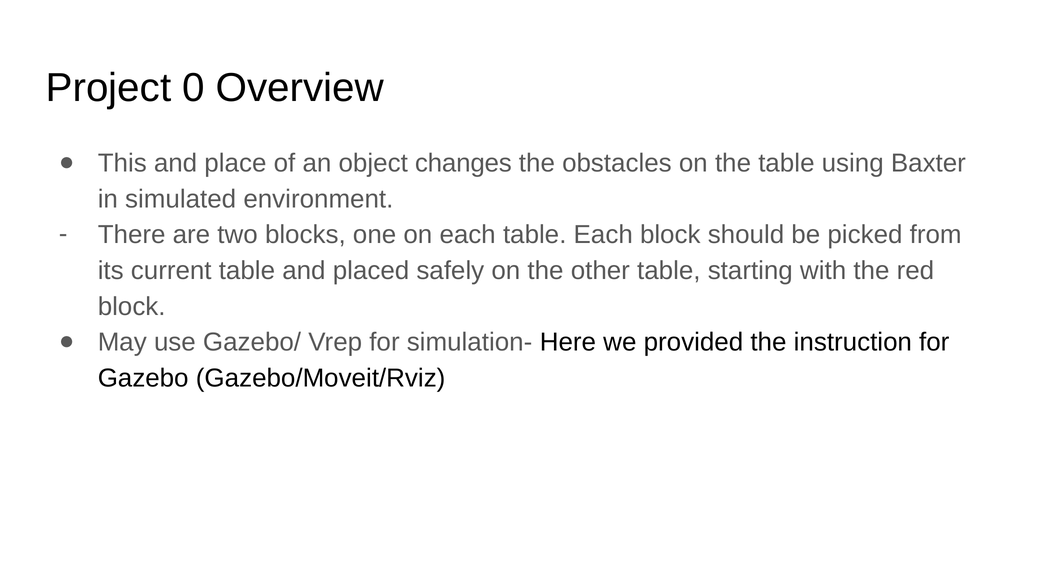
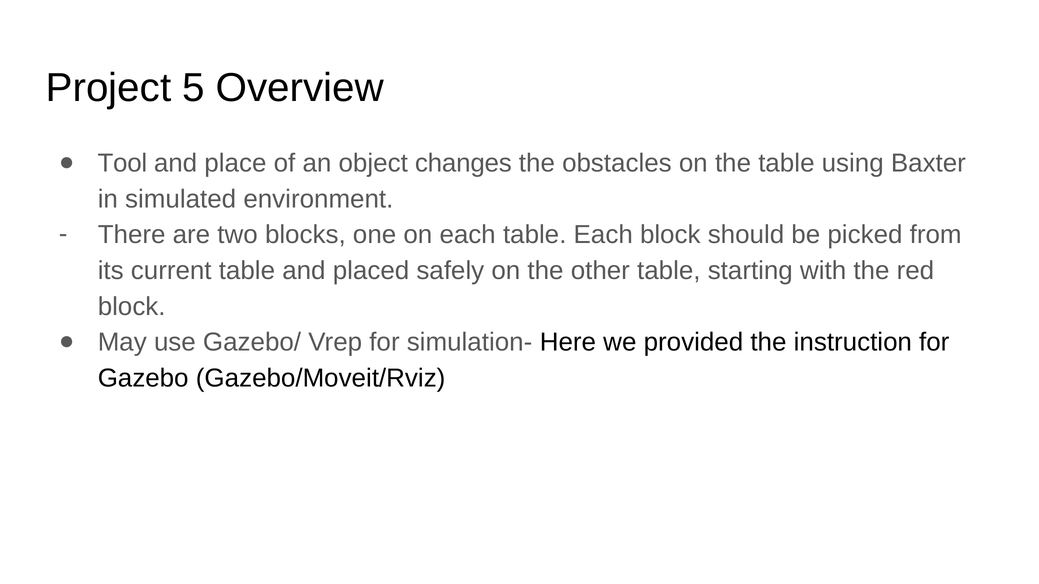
0: 0 -> 5 (194, 88)
This: This -> Tool (122, 163)
